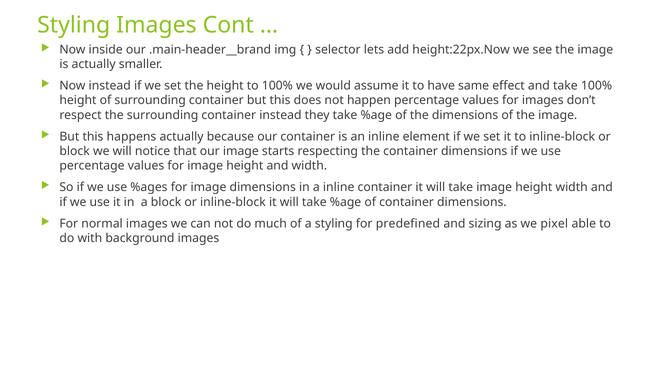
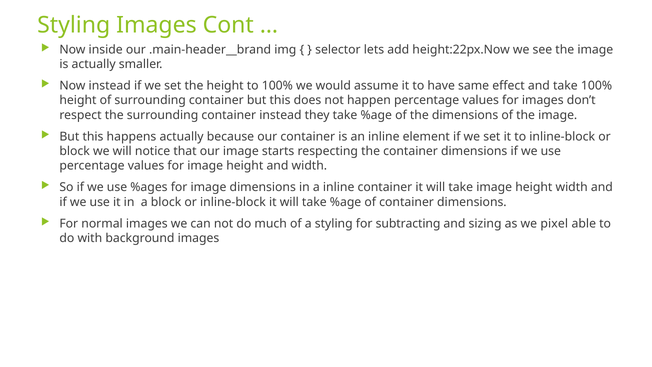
predefined: predefined -> subtracting (408, 223)
